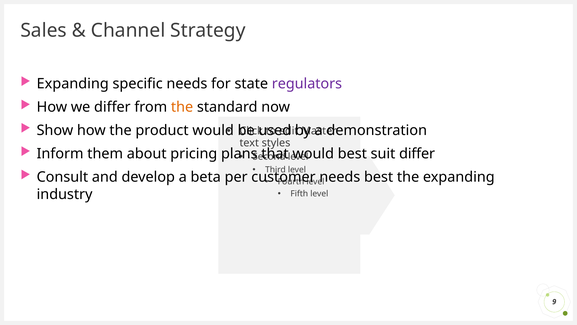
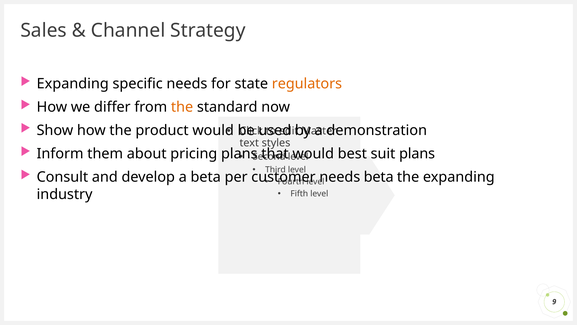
regulators colour: purple -> orange (307, 84)
suit differ: differ -> plans (417, 153)
needs best: best -> beta (379, 177)
